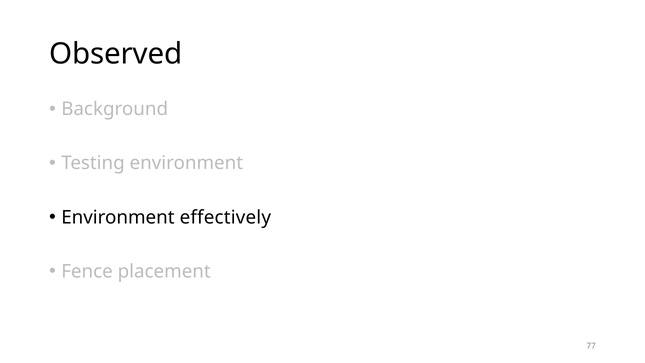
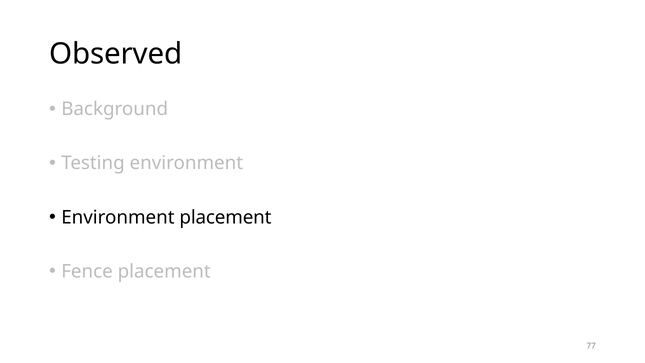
Environment effectively: effectively -> placement (225, 217)
